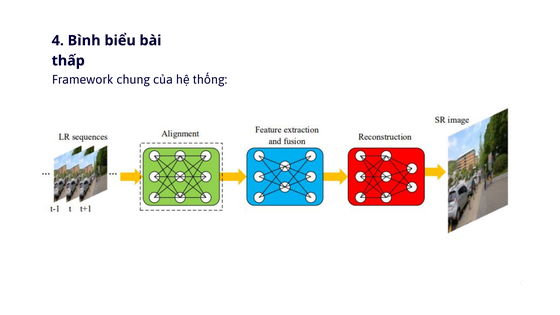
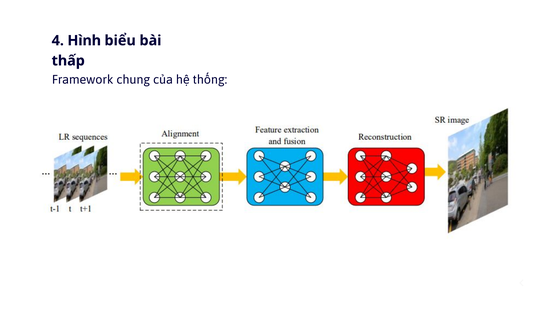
Bình: Bình -> Hình (84, 41)
